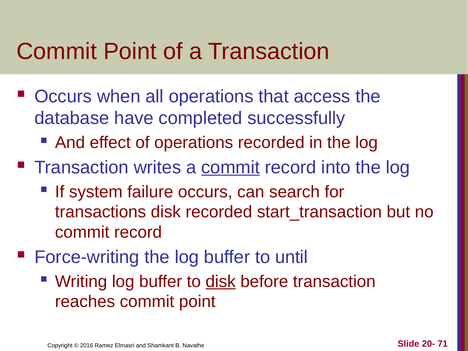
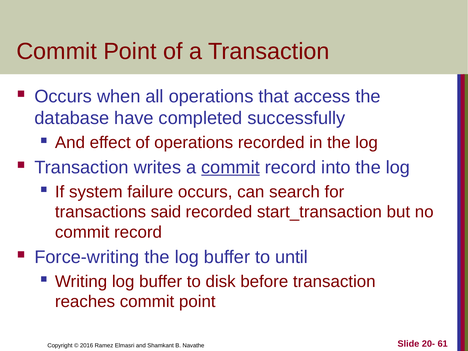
transactions disk: disk -> said (166, 212)
disk underline: present -> none (221, 281)
71: 71 -> 61 (443, 344)
